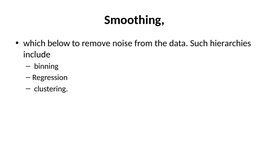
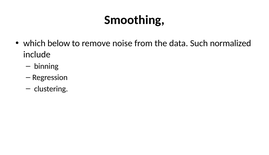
hierarchies: hierarchies -> normalized (231, 43)
